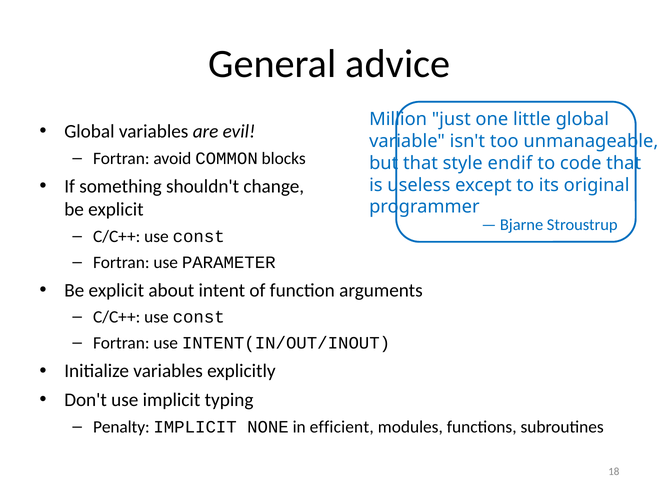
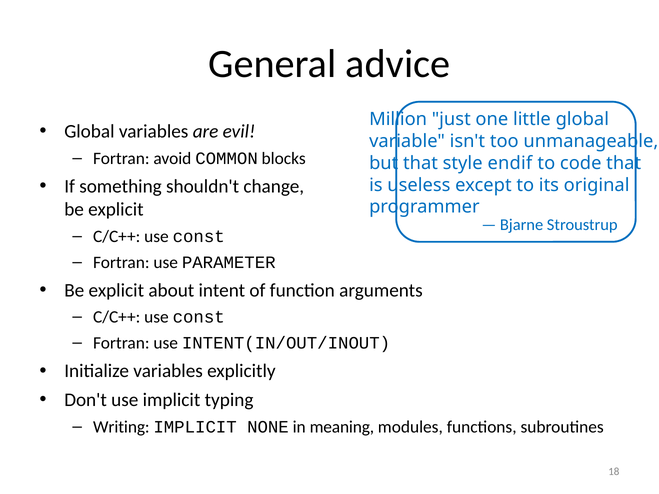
Penalty: Penalty -> Writing (121, 427)
efficient: efficient -> meaning (342, 427)
